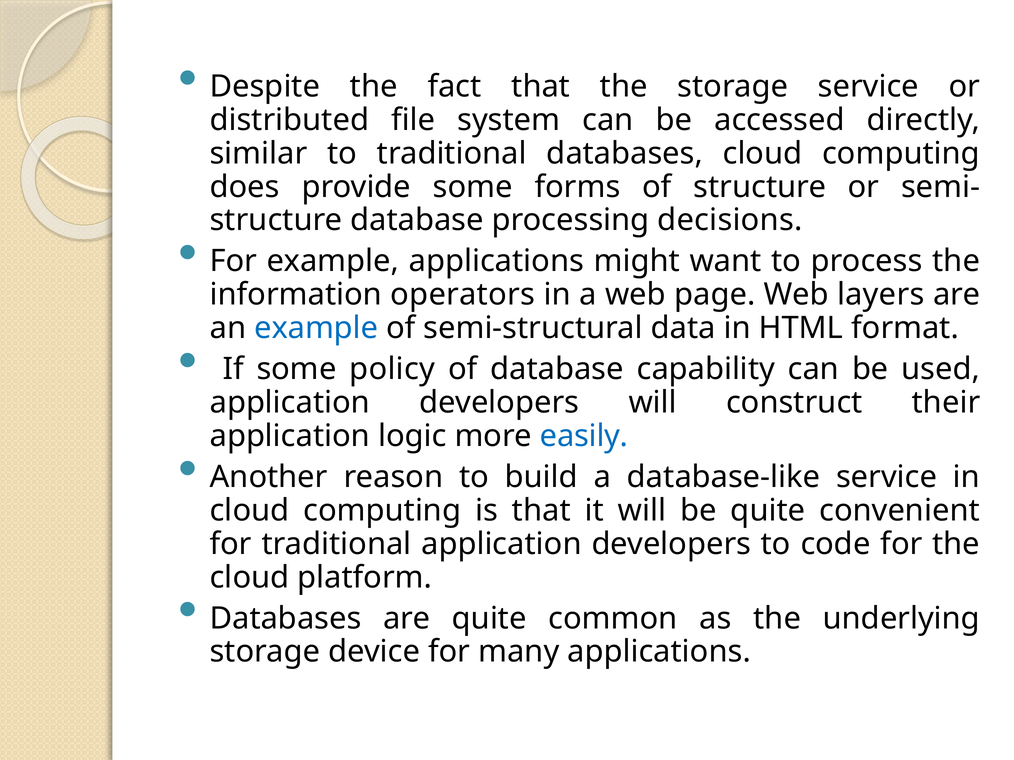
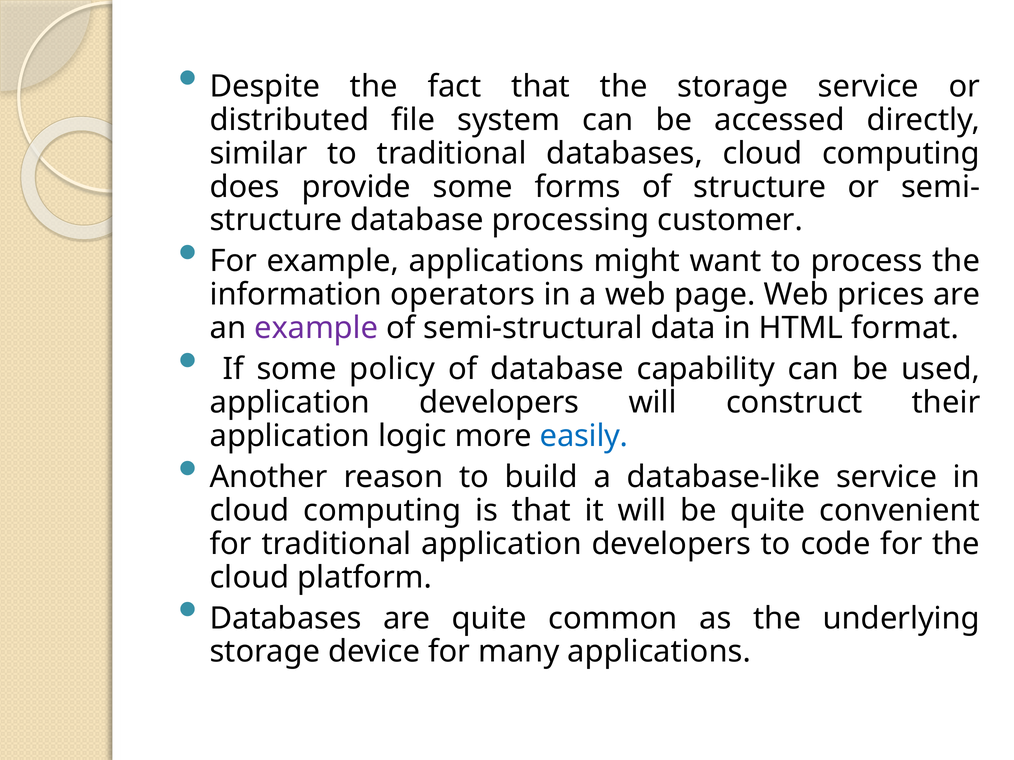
decisions: decisions -> customer (730, 220)
layers: layers -> prices (881, 295)
example colour: blue -> purple (316, 328)
